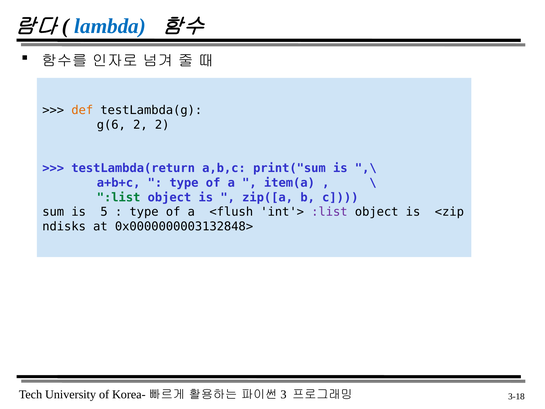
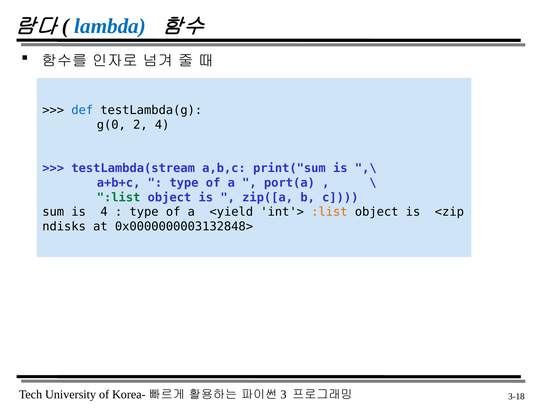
def colour: orange -> blue (82, 110)
g(6: g(6 -> g(0 (111, 125)
2 2: 2 -> 4 (162, 125)
testLambda(return: testLambda(return -> testLambda(stream (133, 168)
item(a: item(a -> port(a (289, 183)
is 5: 5 -> 4 (104, 212)
<flush: <flush -> <yield (231, 212)
:list colour: purple -> orange (329, 212)
